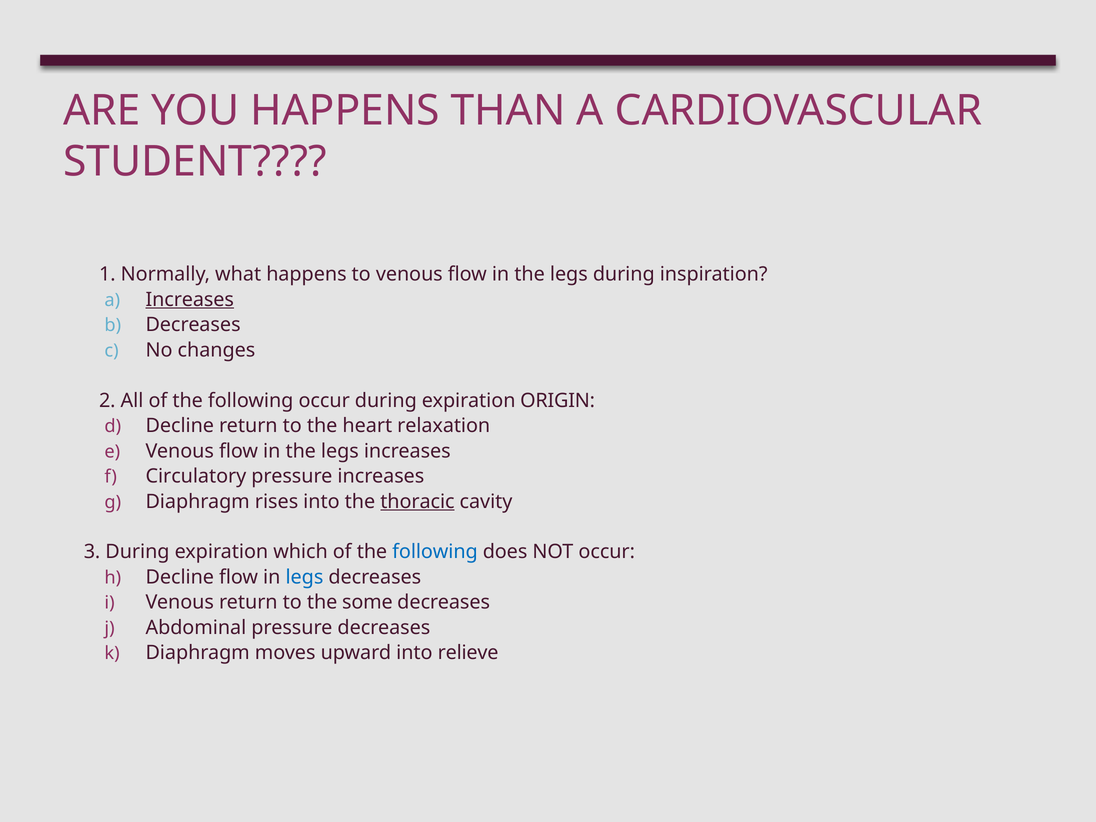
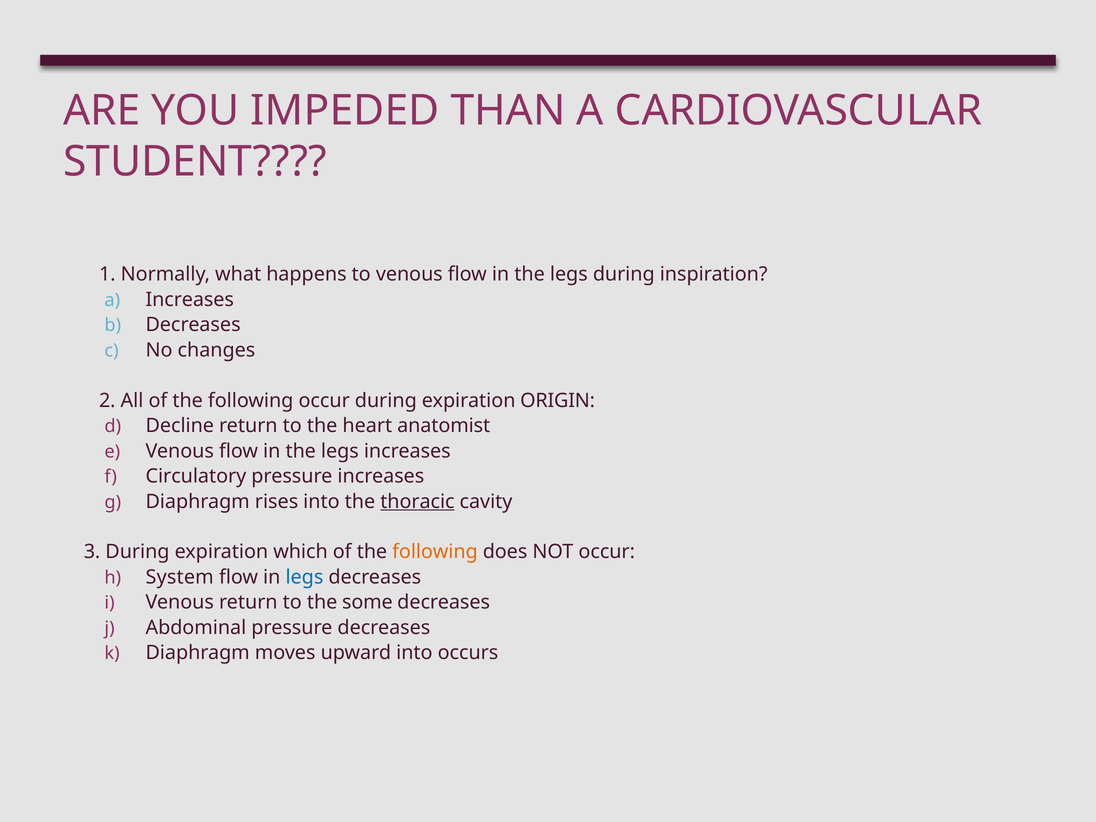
YOU HAPPENS: HAPPENS -> IMPEDED (345, 111)
Increases underline: present -> none (190, 300)
relaxation: relaxation -> anatomist (444, 426)
following colour: blue -> orange (435, 552)
Decline: Decline -> System (180, 577)
relieve: relieve -> occurs (468, 653)
